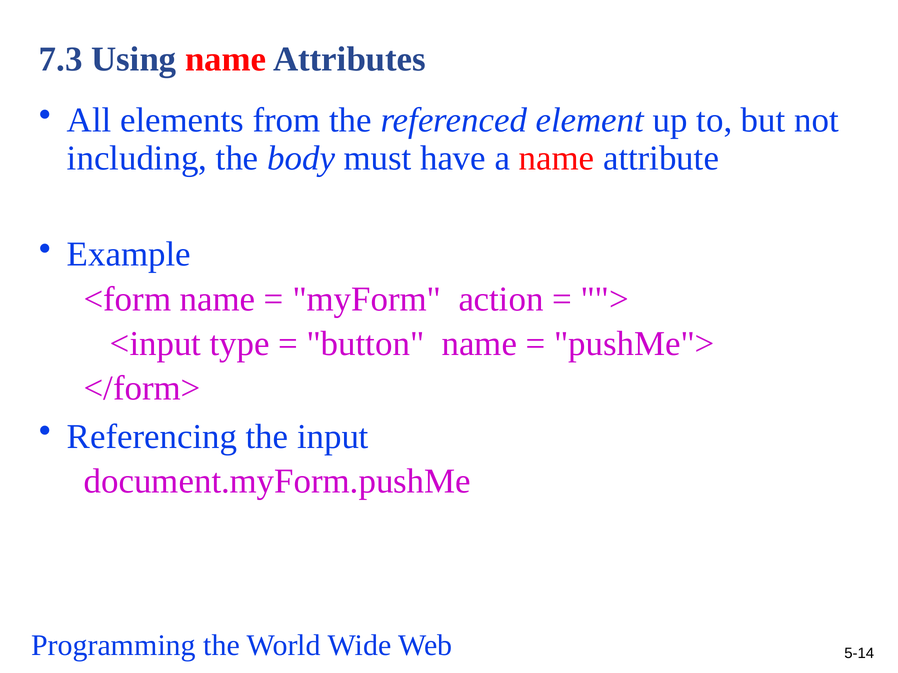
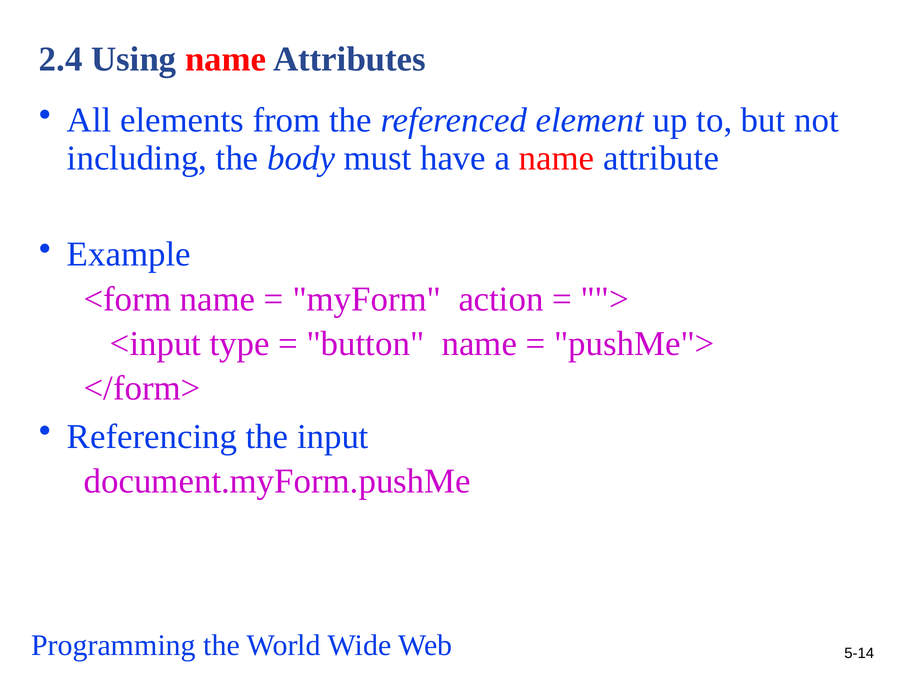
7.3: 7.3 -> 2.4 (61, 59)
